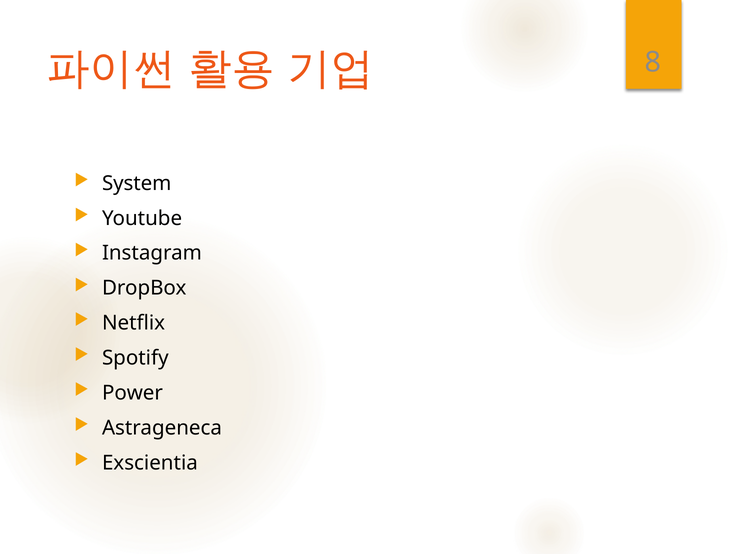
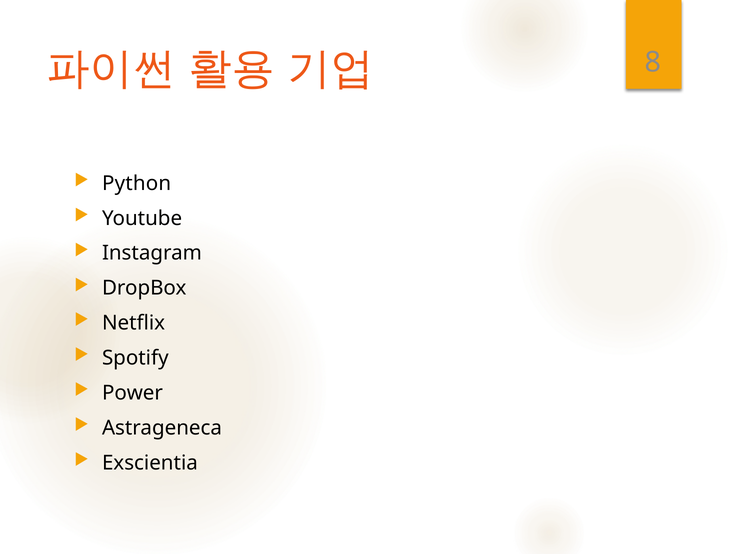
System: System -> Python (137, 183)
